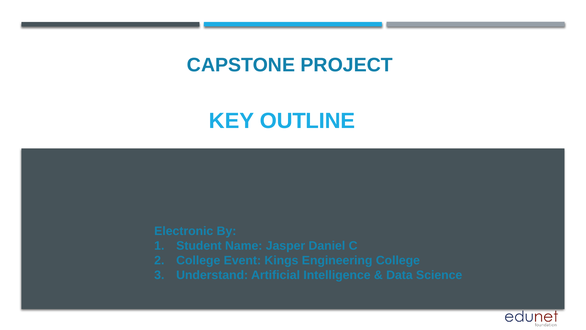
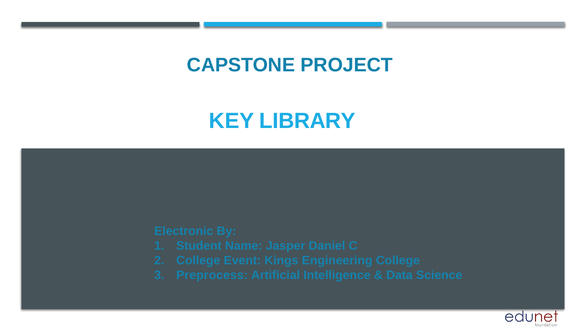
OUTLINE: OUTLINE -> LIBRARY (307, 121)
Understand: Understand -> Preprocess (212, 275)
